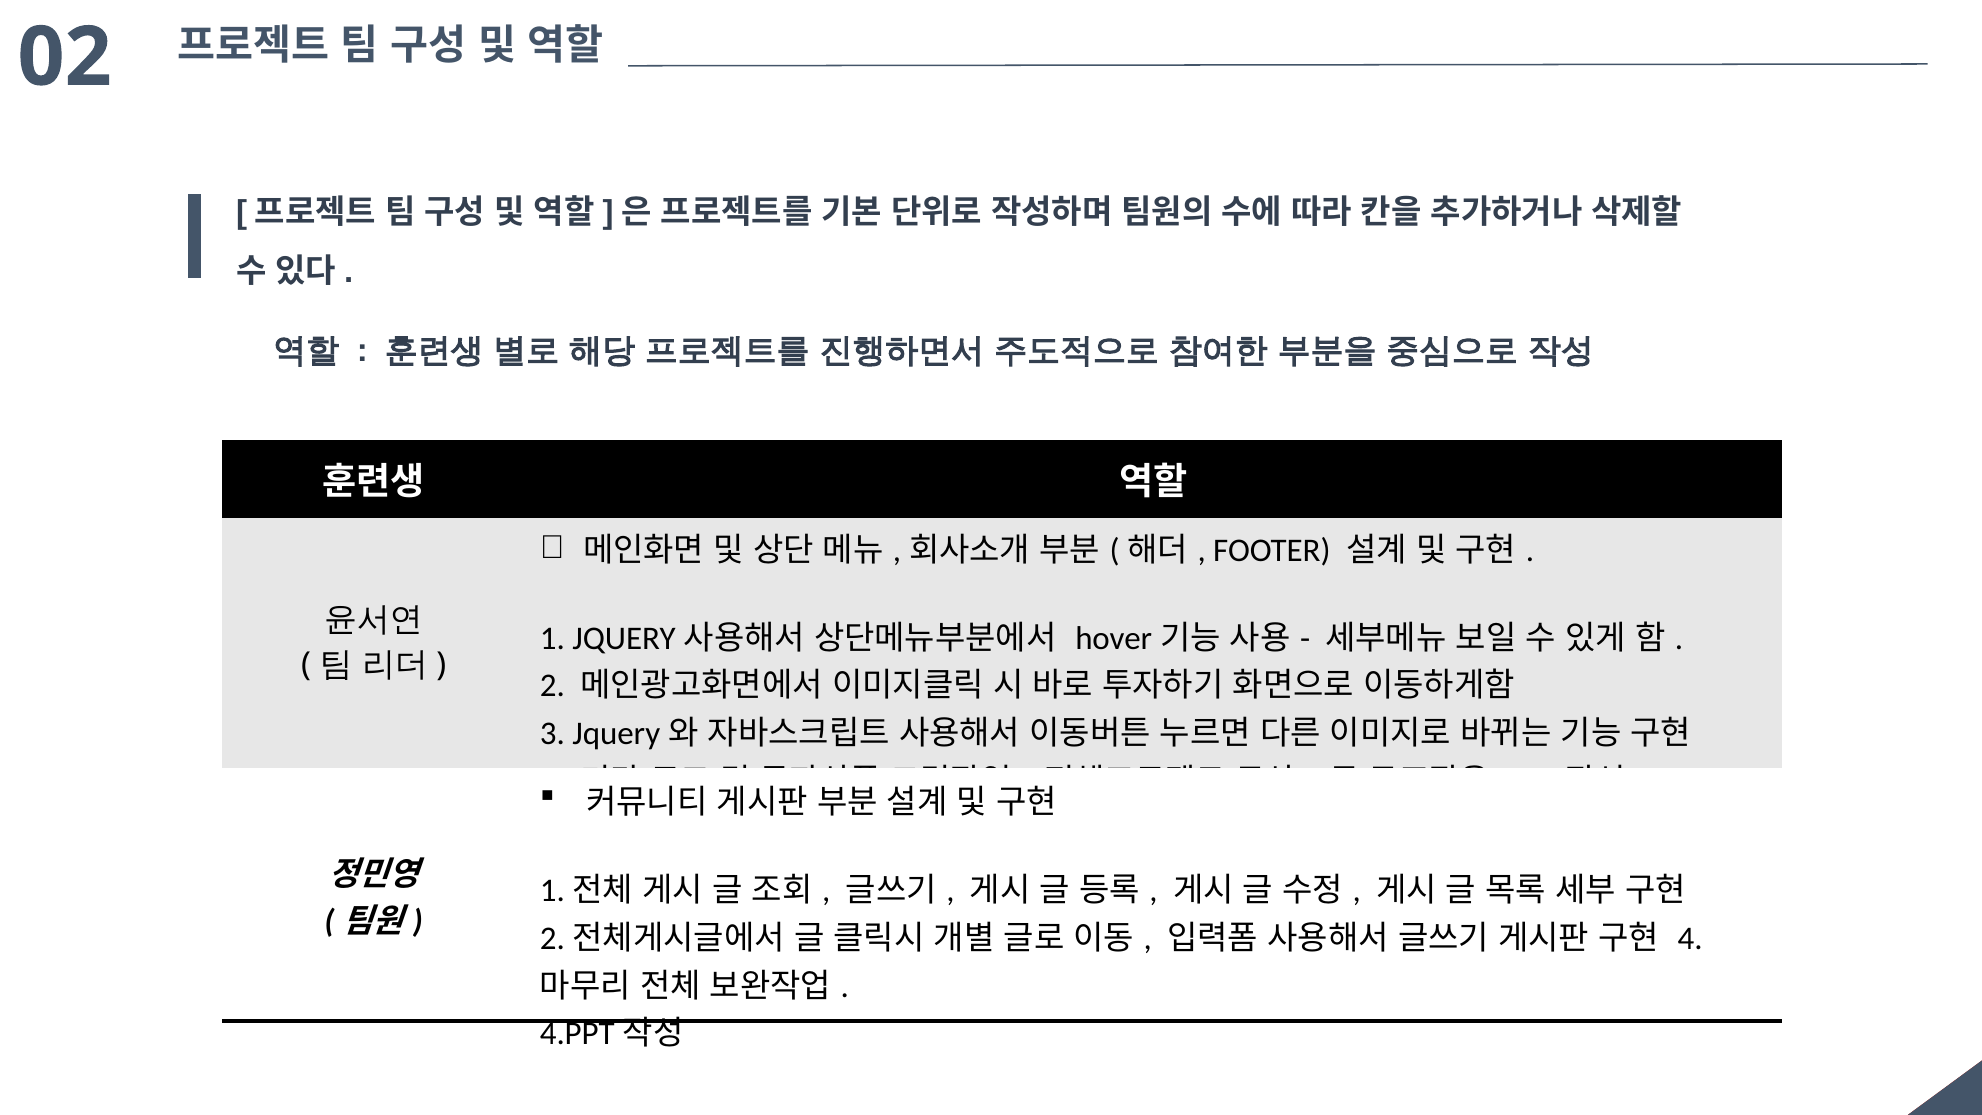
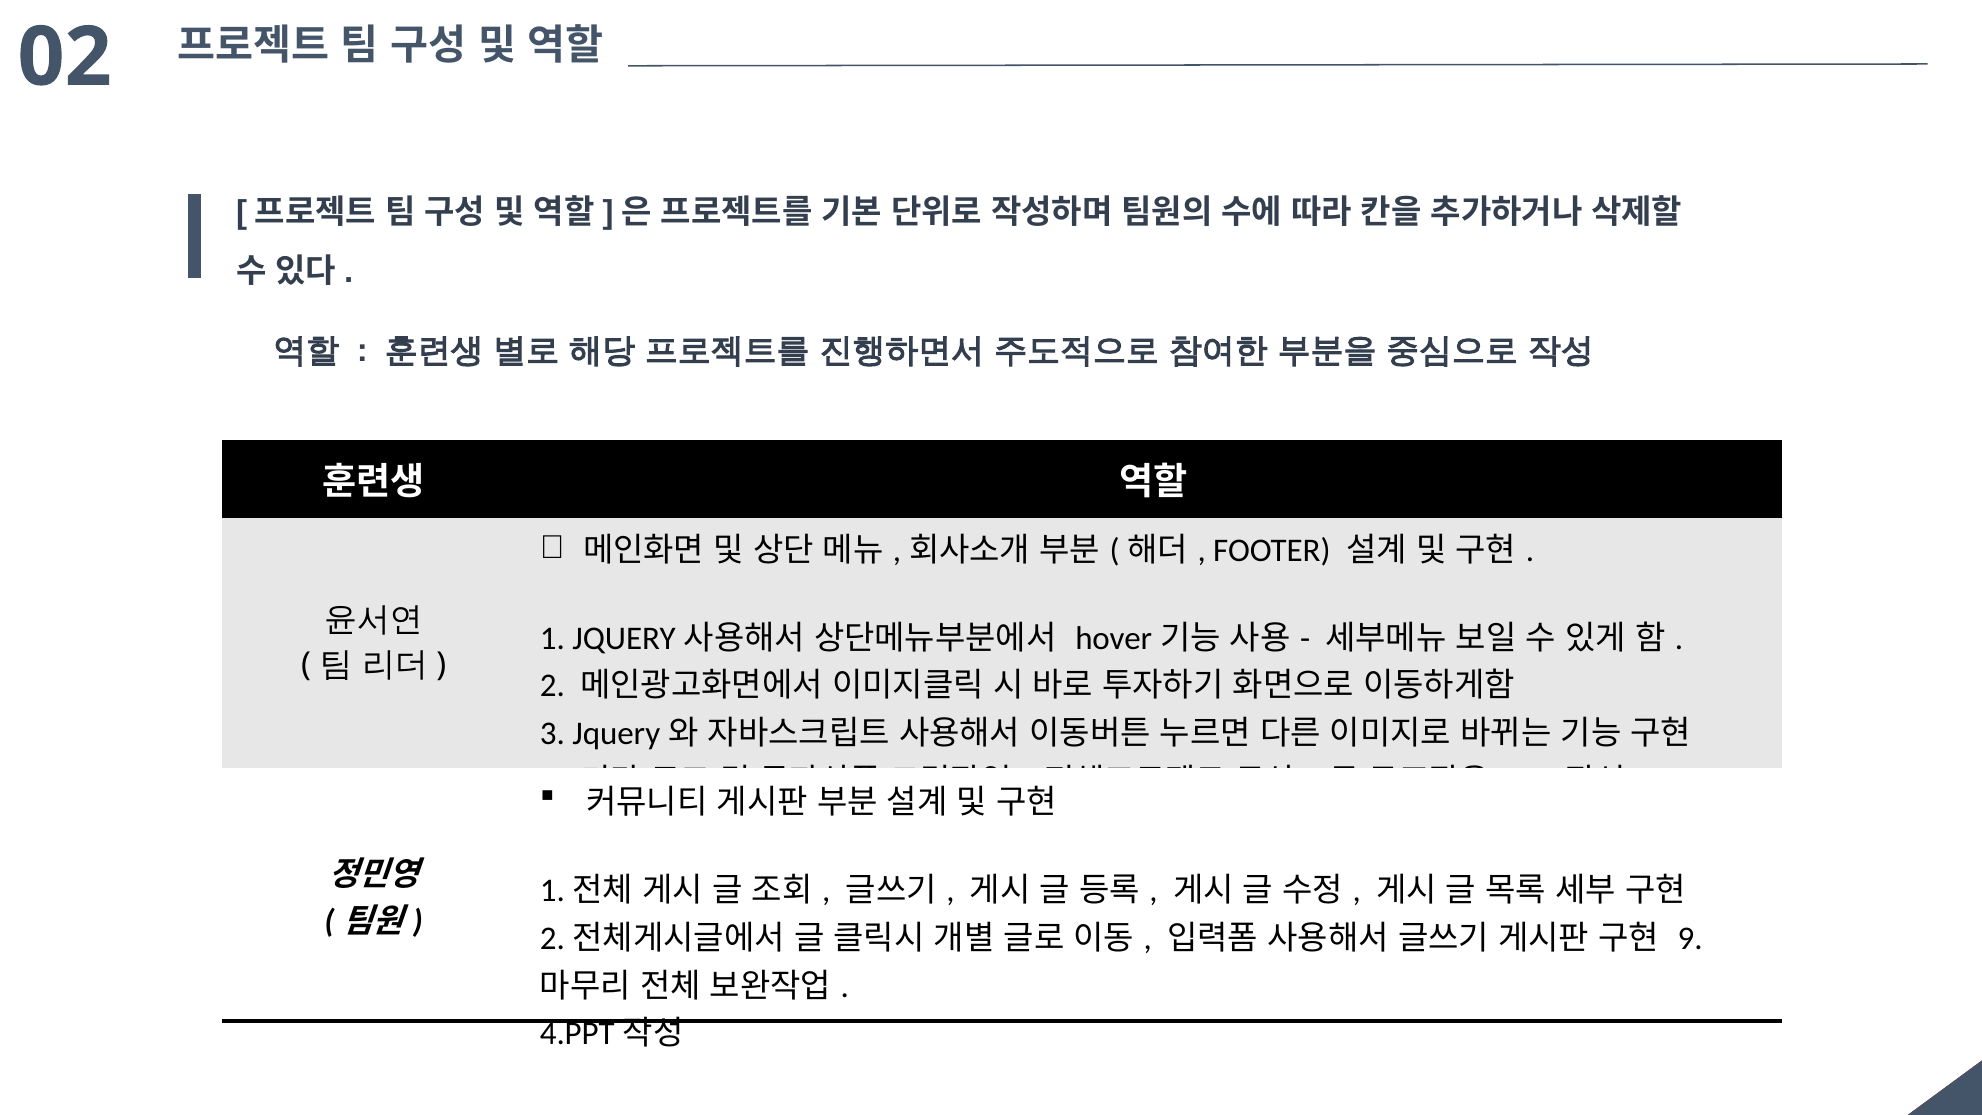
4: 4 -> 9 (1690, 939)
